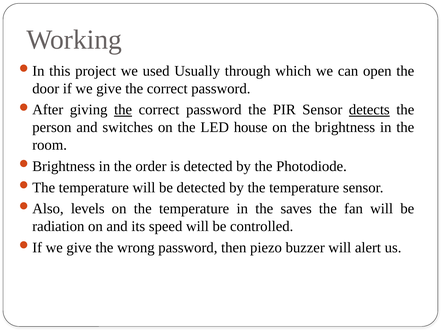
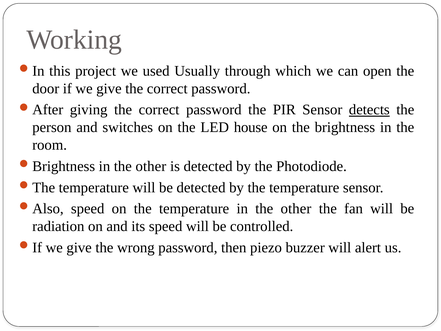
the underline: present -> none (123, 110)
order: order -> other (151, 166)
levels: levels -> speed (88, 209)
temperature in the saves: saves -> other (296, 209)
